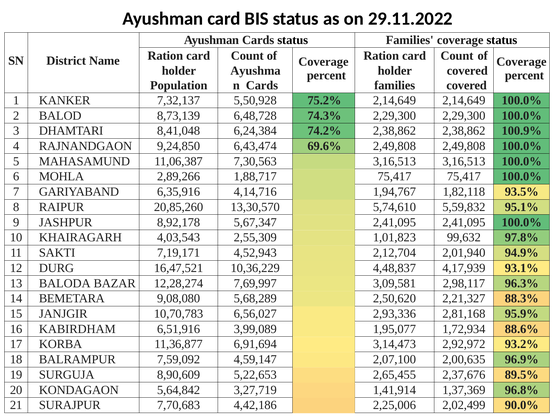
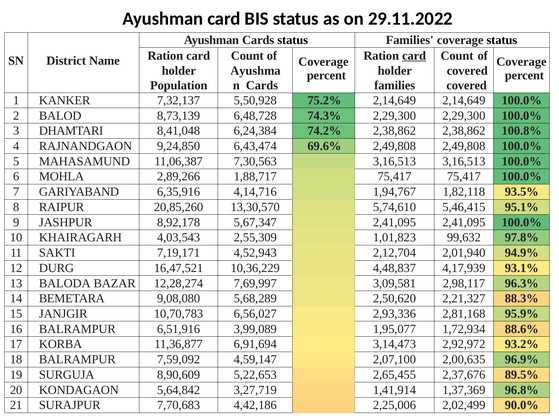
card underline: none -> present (414, 56)
100.9%: 100.9% -> 100.8% (522, 131)
5,59,832: 5,59,832 -> 5,46,415 (464, 207)
16 KABIRDHAM: KABIRDHAM -> BALRAMPUR (77, 329)
